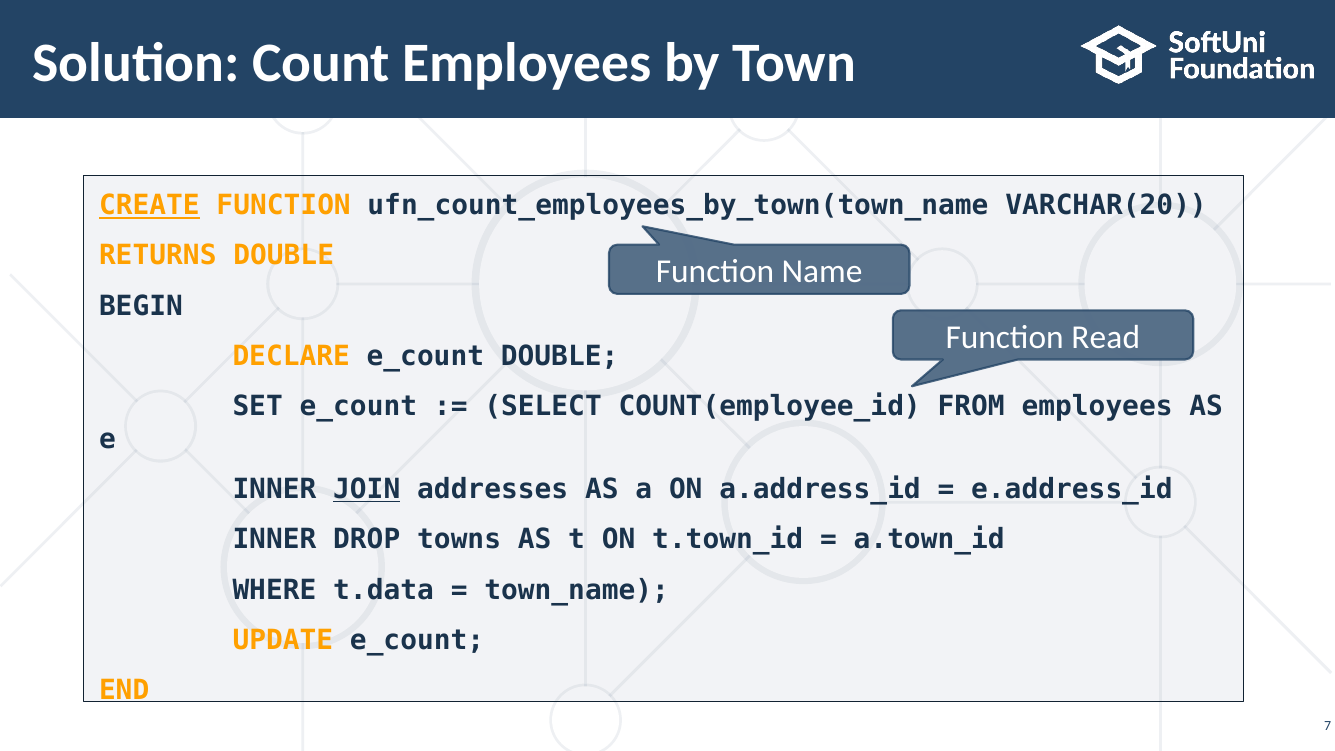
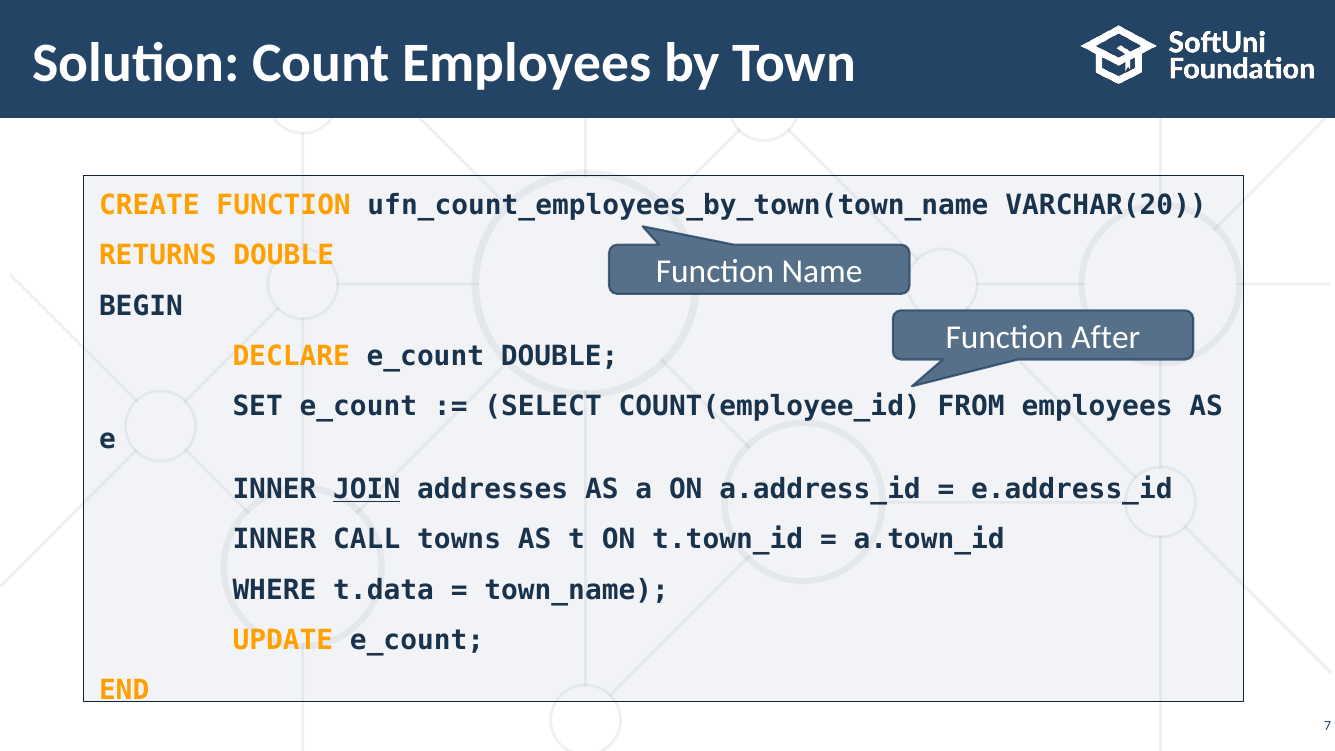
CREATE underline: present -> none (149, 206)
Read: Read -> After (1106, 337)
DROP: DROP -> CALL (367, 540)
